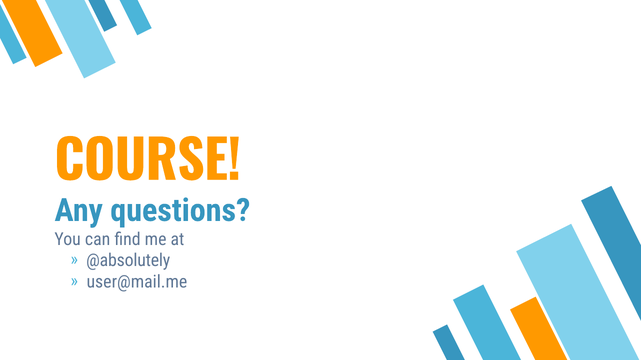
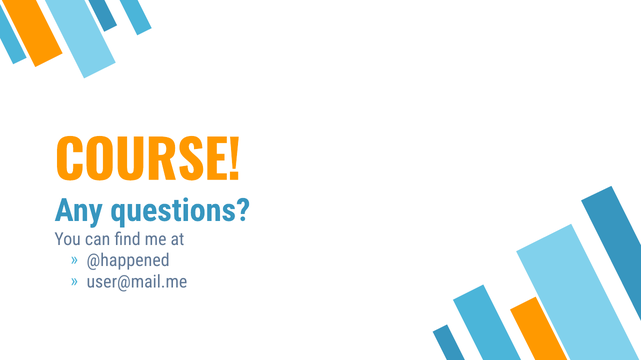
@absolutely: @absolutely -> @happened (128, 261)
